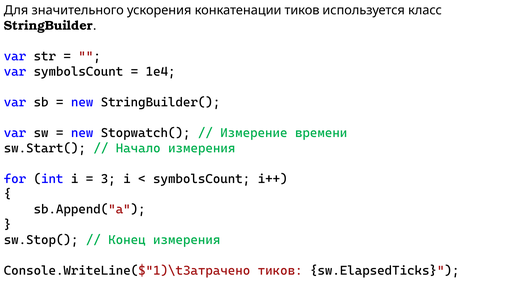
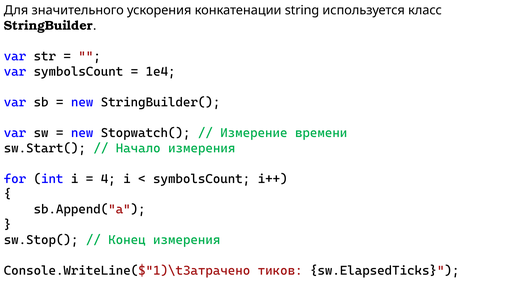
конкатенации тиков: тиков -> string (302, 10)
3: 3 -> 4 (108, 179)
